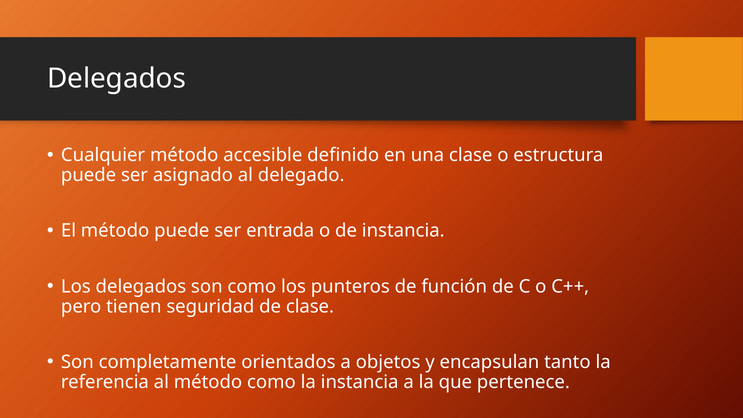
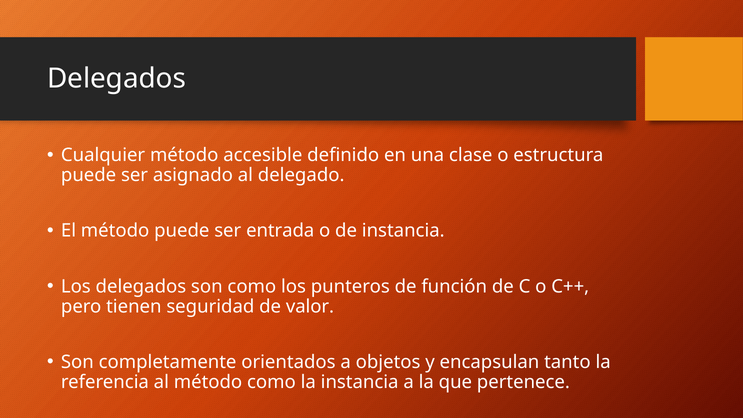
de clase: clase -> valor (310, 306)
